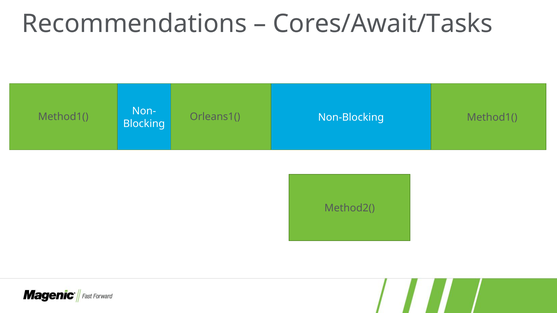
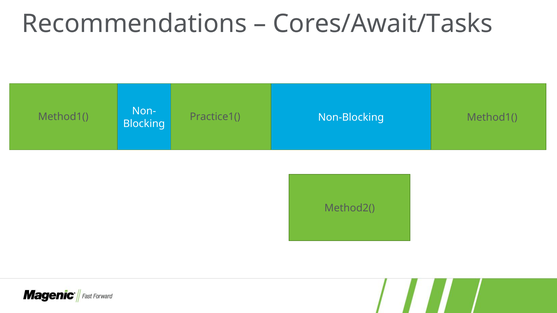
Orleans1(: Orleans1( -> Practice1( (215, 117)
